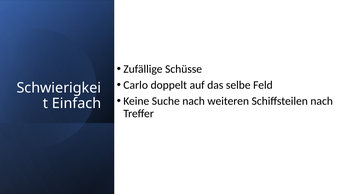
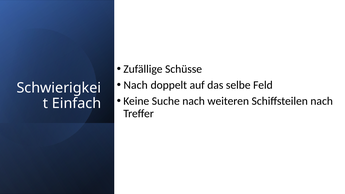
Carlo: Carlo -> Nach (136, 85)
